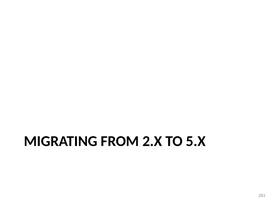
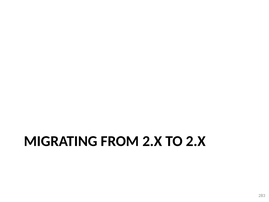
TO 5.X: 5.X -> 2.X (196, 141)
